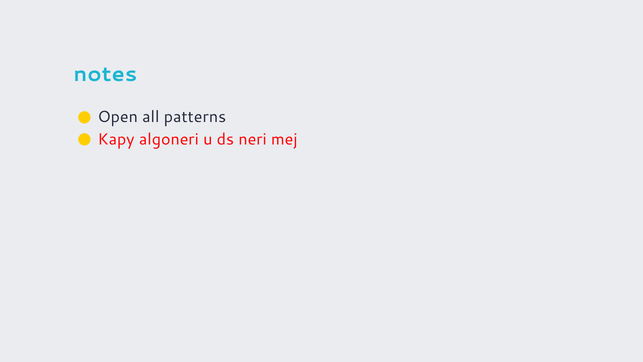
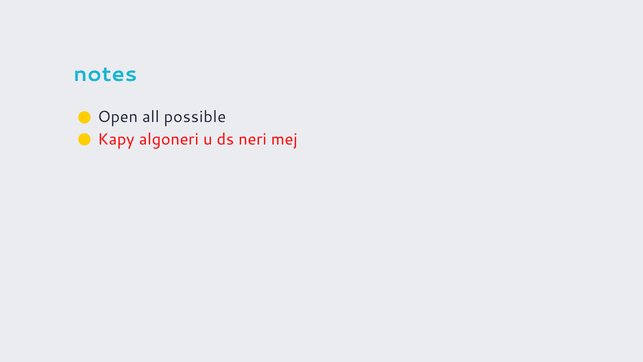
patterns: patterns -> possible (195, 117)
